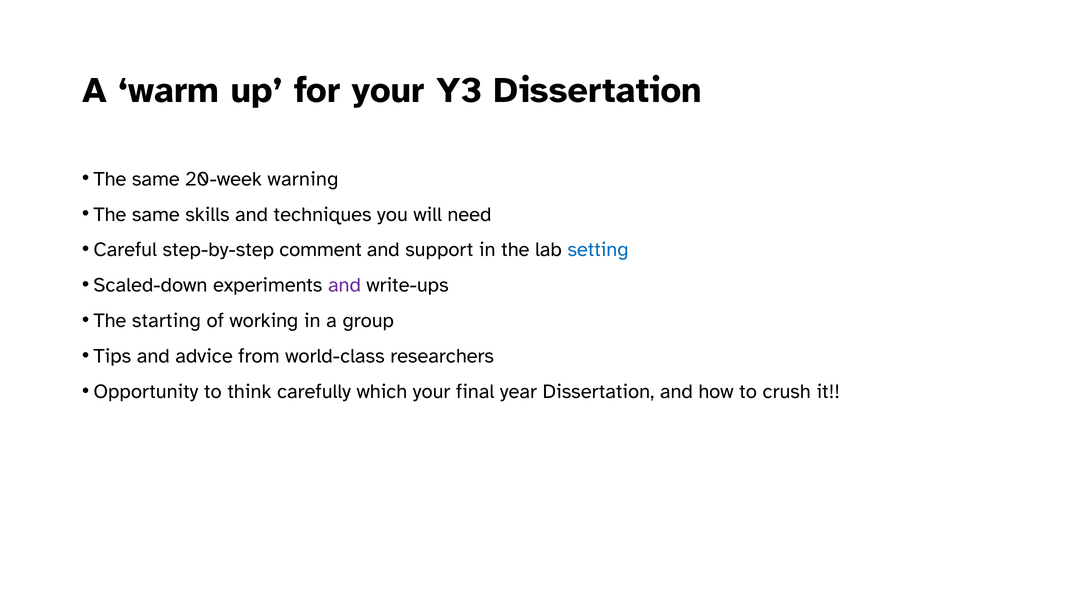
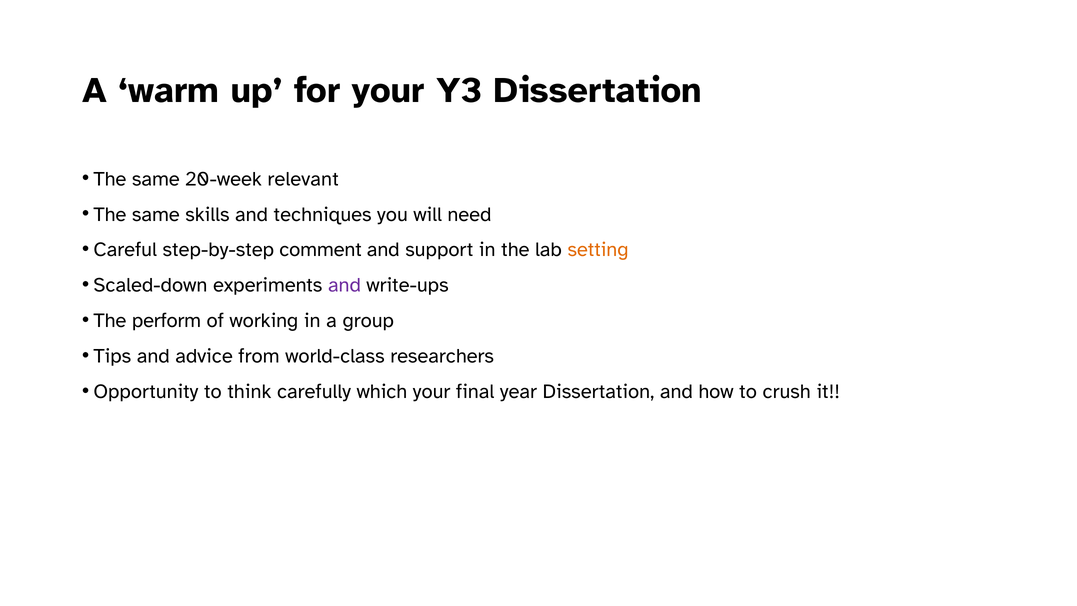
warning: warning -> relevant (303, 179)
setting colour: blue -> orange (598, 250)
starting: starting -> perform (167, 321)
